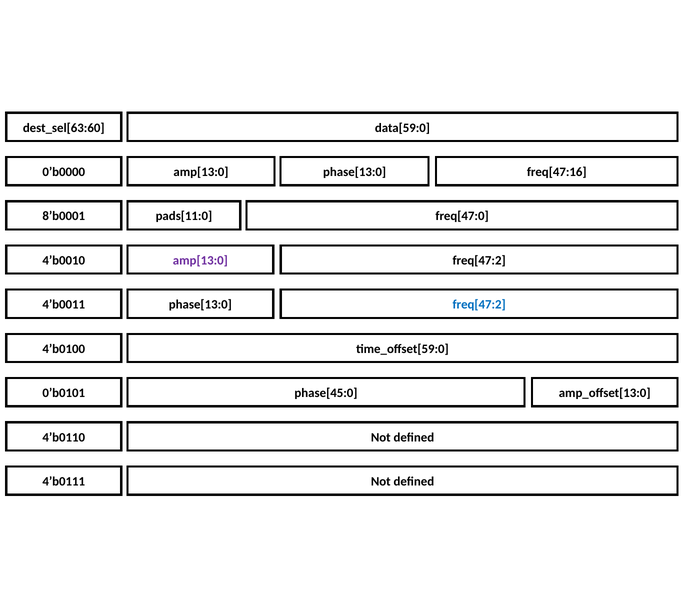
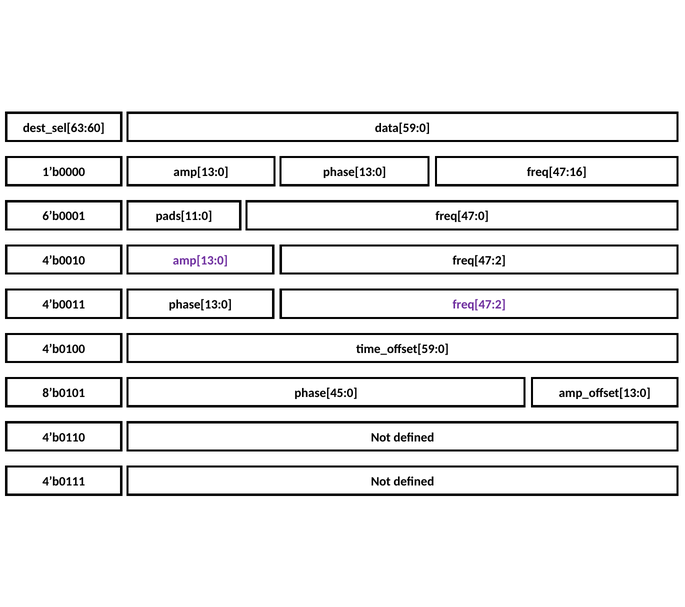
0’b0000: 0’b0000 -> 1’b0000 (64, 172)
8’b0001: 8’b0001 -> 6’b0001 (64, 216)
freq[47:2 colour: blue -> purple (479, 305)
0’b0101: 0’b0101 -> 8’b0101 (64, 393)
